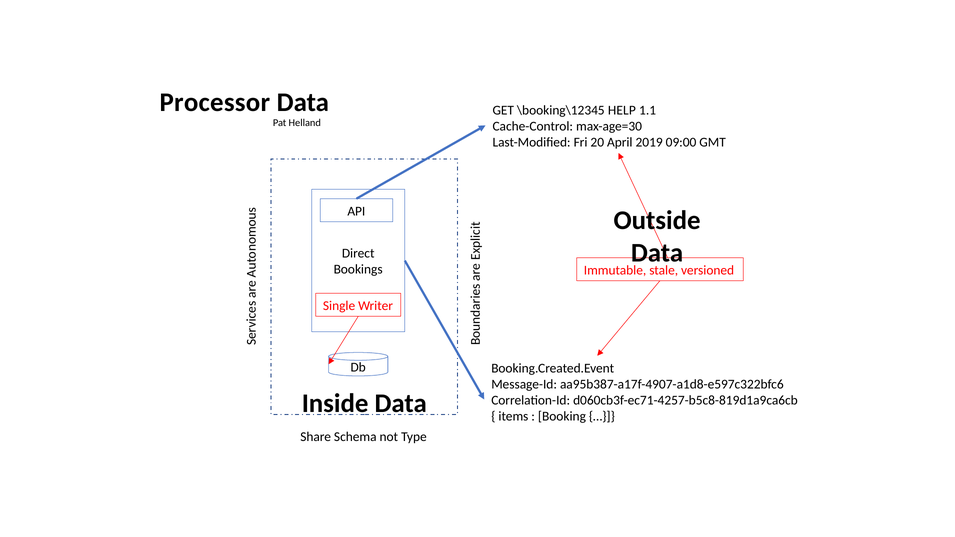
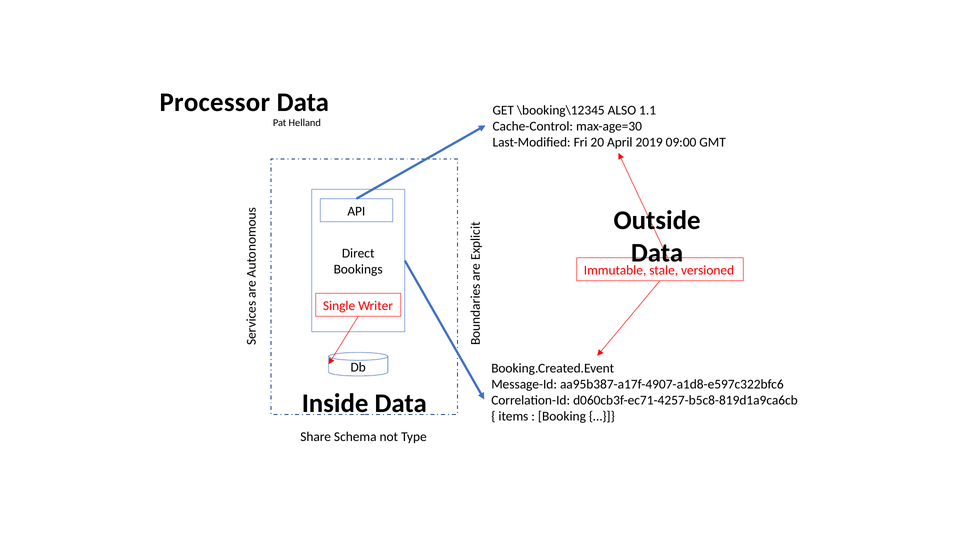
HELP: HELP -> ALSO (622, 110)
